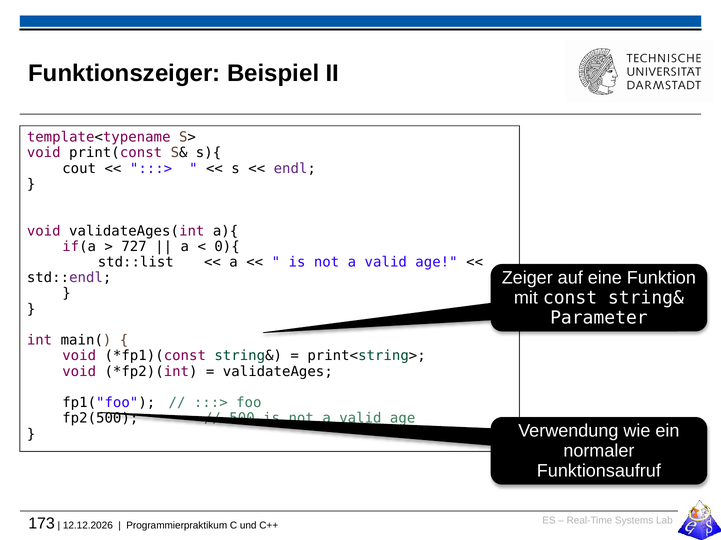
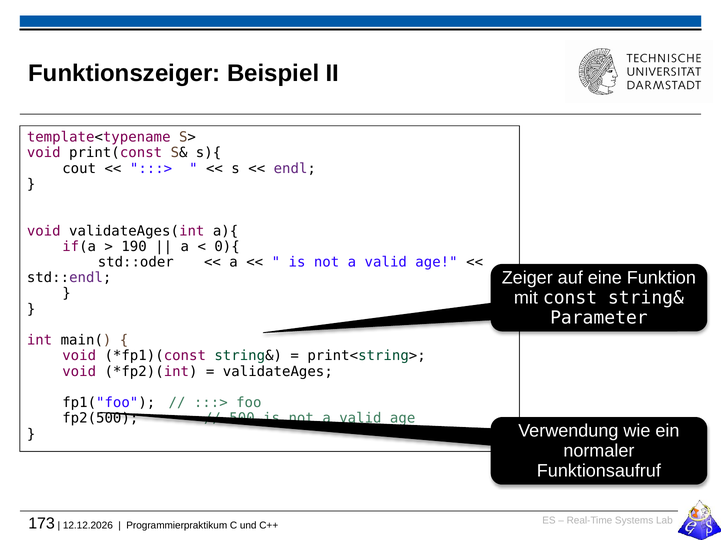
727: 727 -> 190 (134, 247)
std::list: std::list -> std::oder (136, 262)
